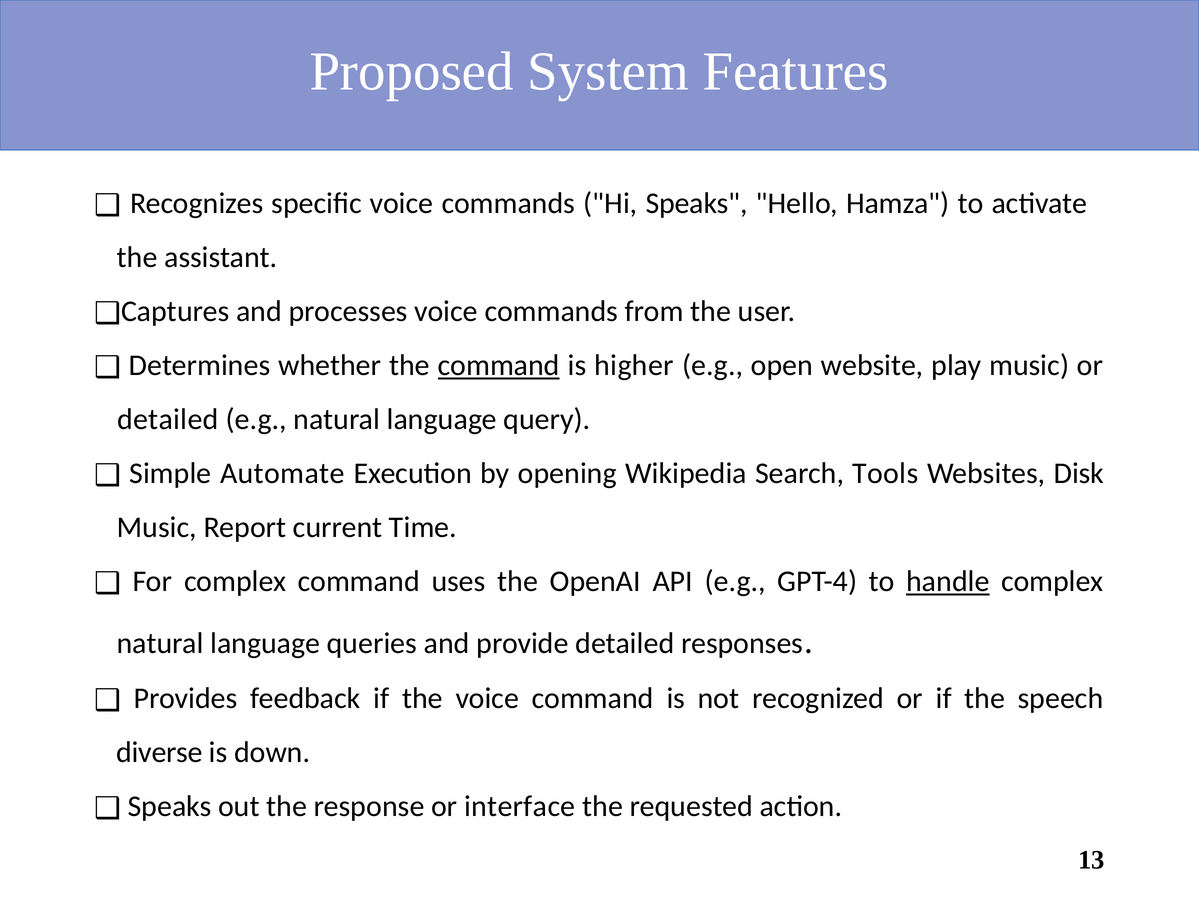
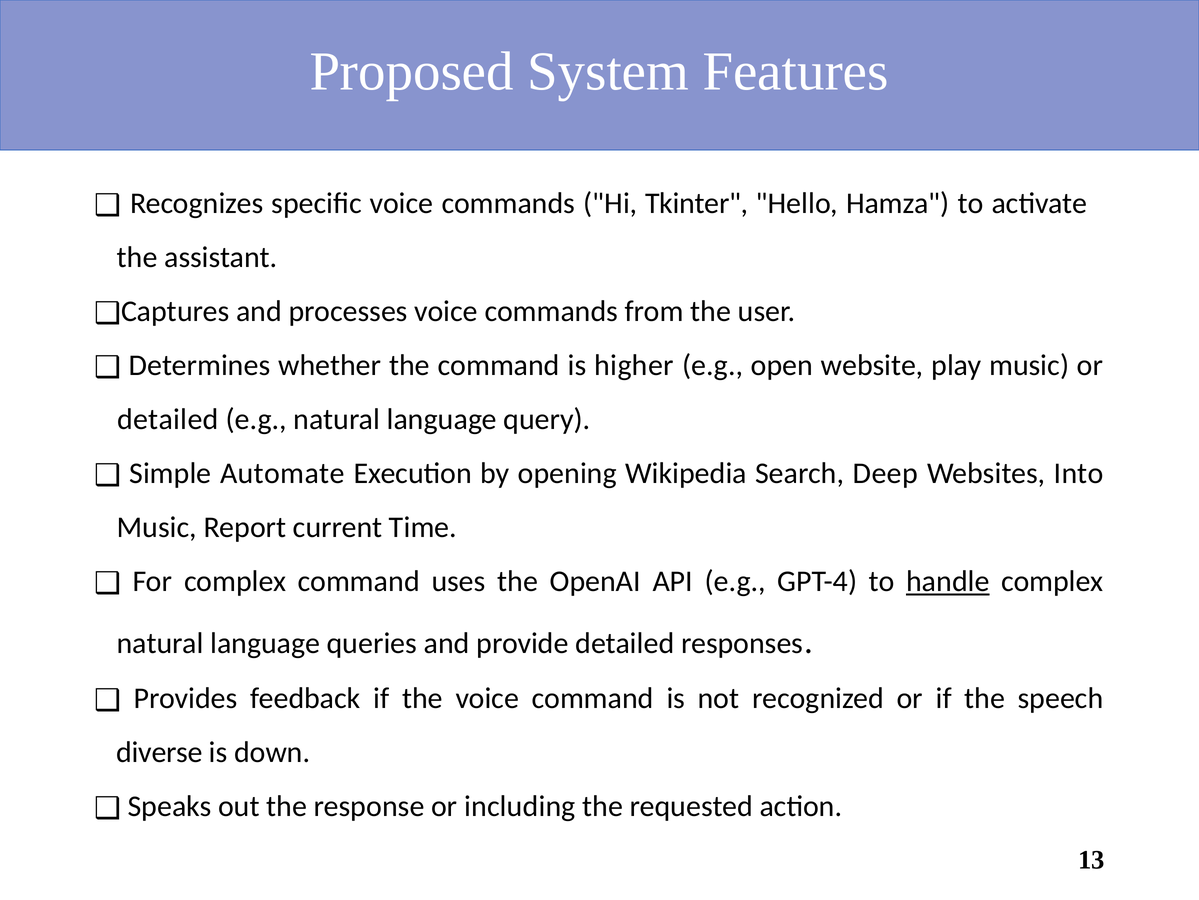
Hi Speaks: Speaks -> Tkinter (697, 203)
command underline: present -> none (499, 365)
Tools: Tools -> Deep (885, 473)
Disk: Disk -> Into (1079, 473)
interface: interface -> including (520, 806)
